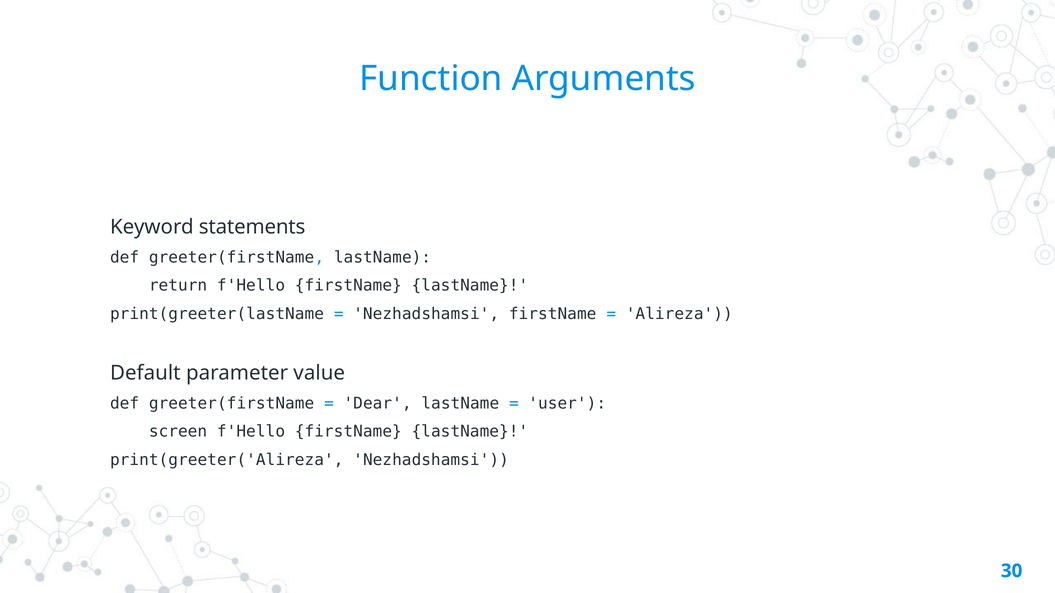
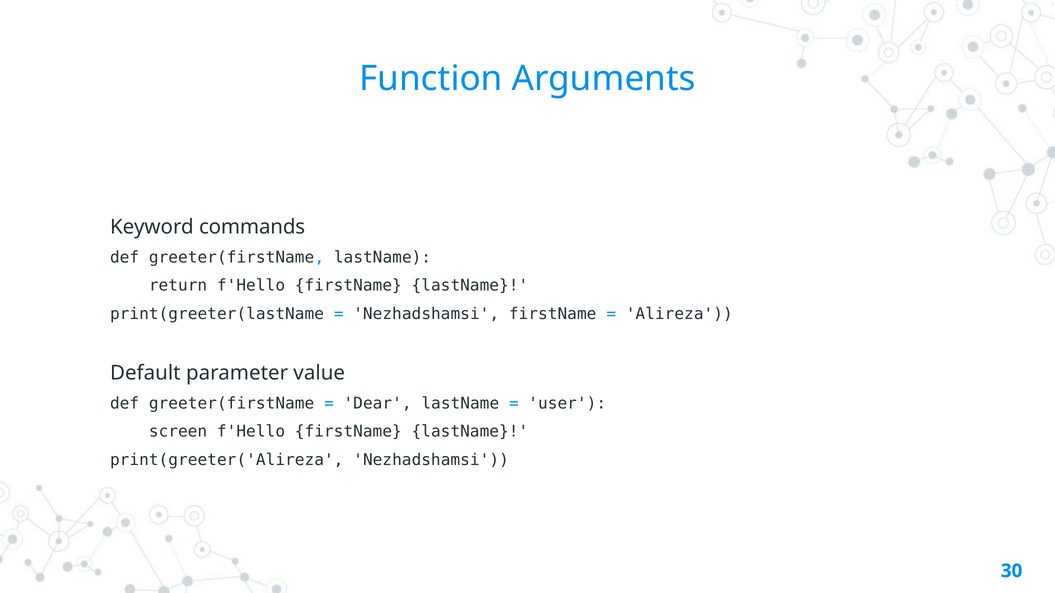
statements: statements -> commands (252, 227)
